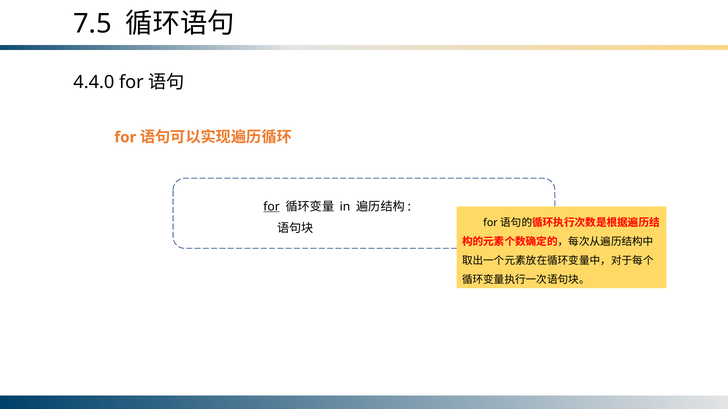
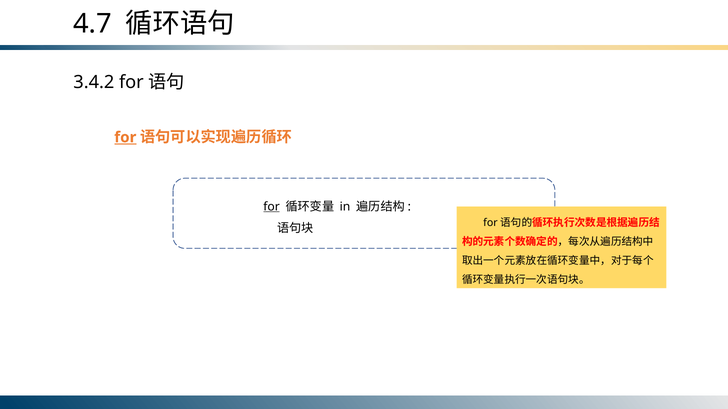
7.5: 7.5 -> 4.7 (93, 24)
4.4.0: 4.4.0 -> 3.4.2 (94, 82)
for underline: none -> present (125, 137)
